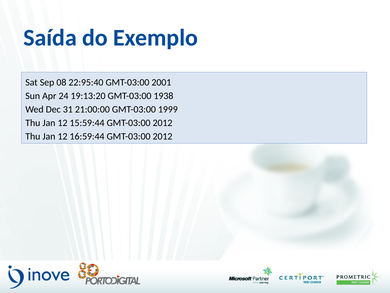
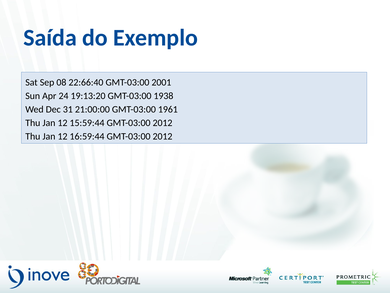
22:95:40: 22:95:40 -> 22:66:40 (86, 82)
1999: 1999 -> 1961 (168, 109)
